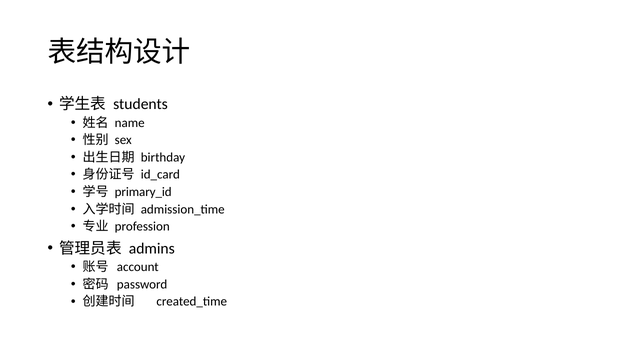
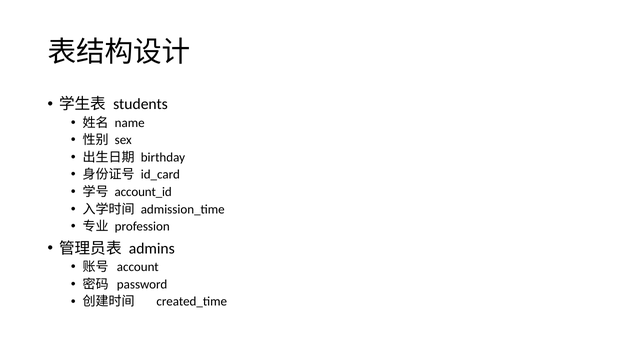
primary_id: primary_id -> account_id (143, 192)
